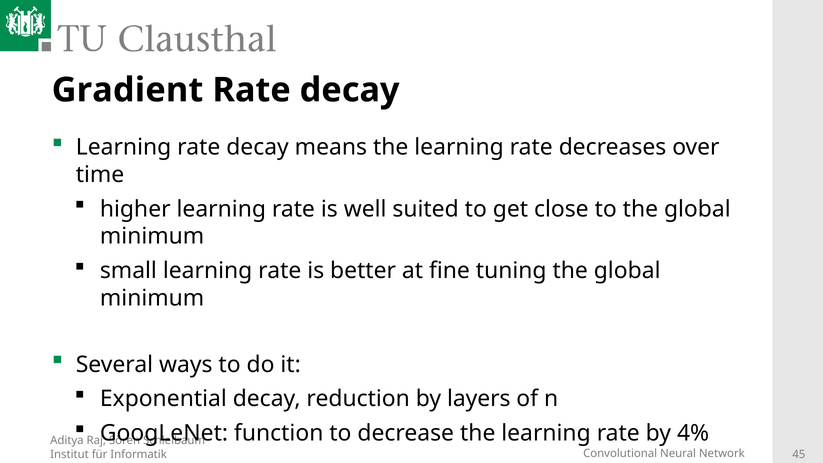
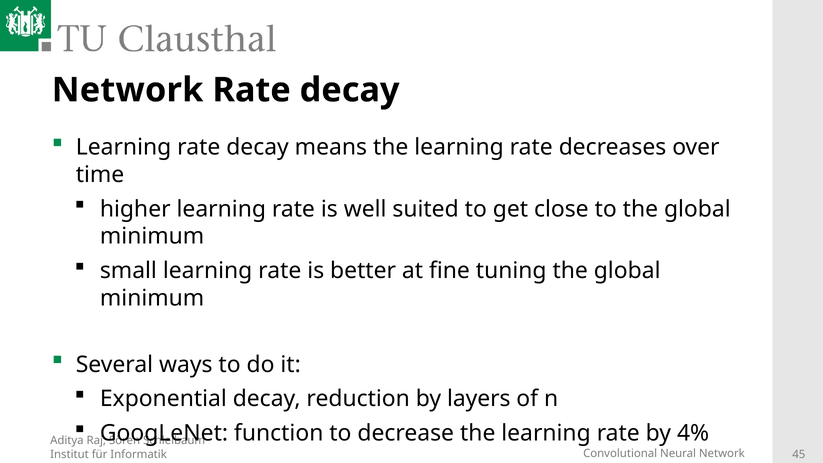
Gradient: Gradient -> Network (128, 90)
